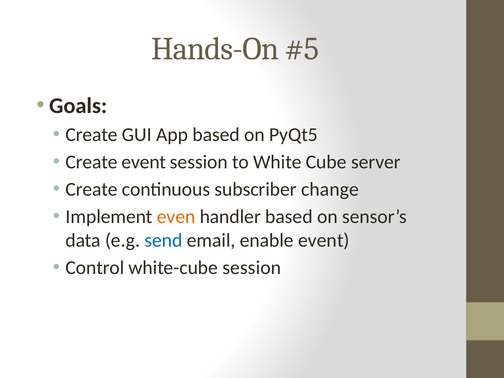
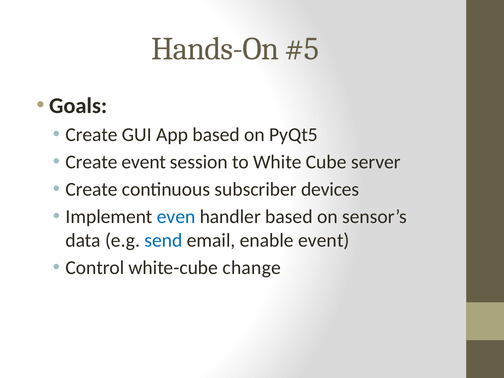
change: change -> devices (330, 189)
even colour: orange -> blue (176, 217)
white-cube session: session -> change (252, 268)
